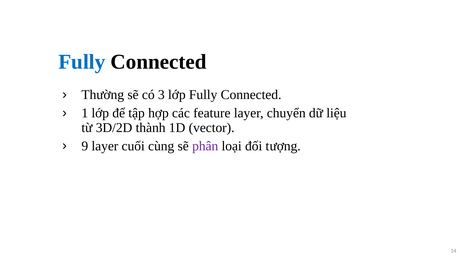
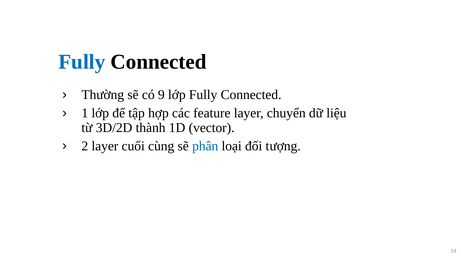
3: 3 -> 9 (161, 95)
9: 9 -> 2 (85, 146)
phân colour: purple -> blue (205, 146)
